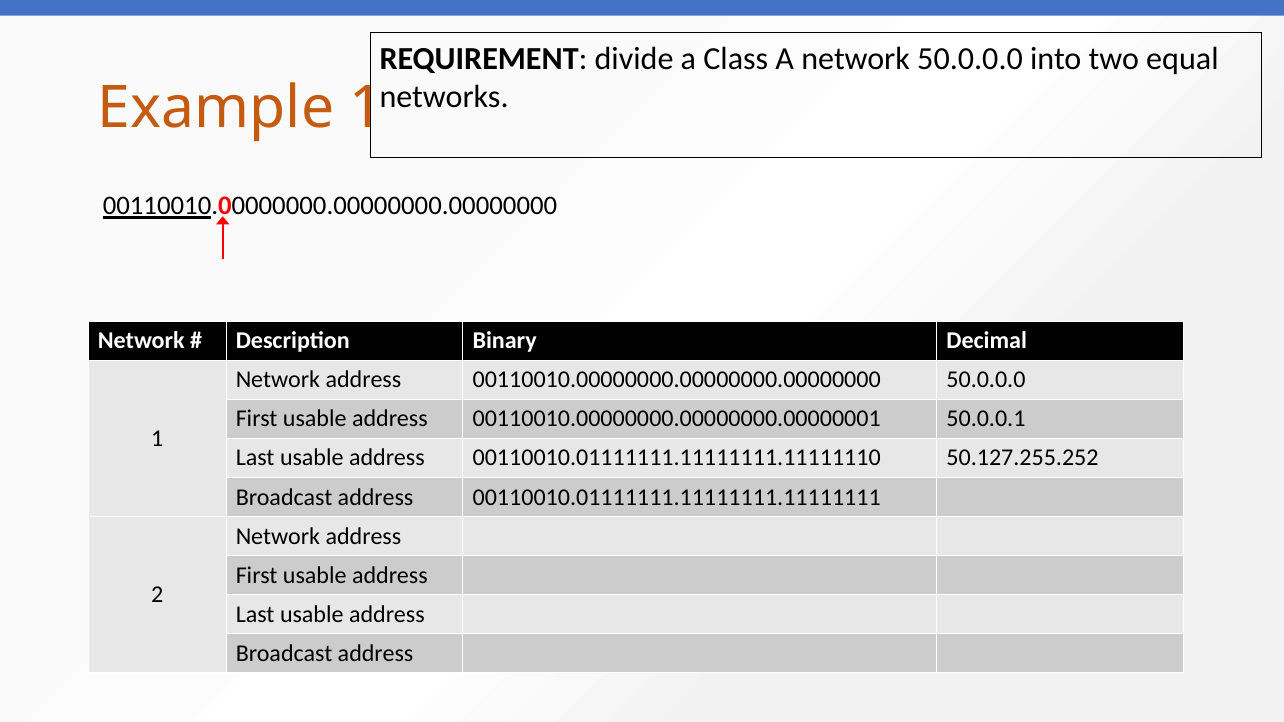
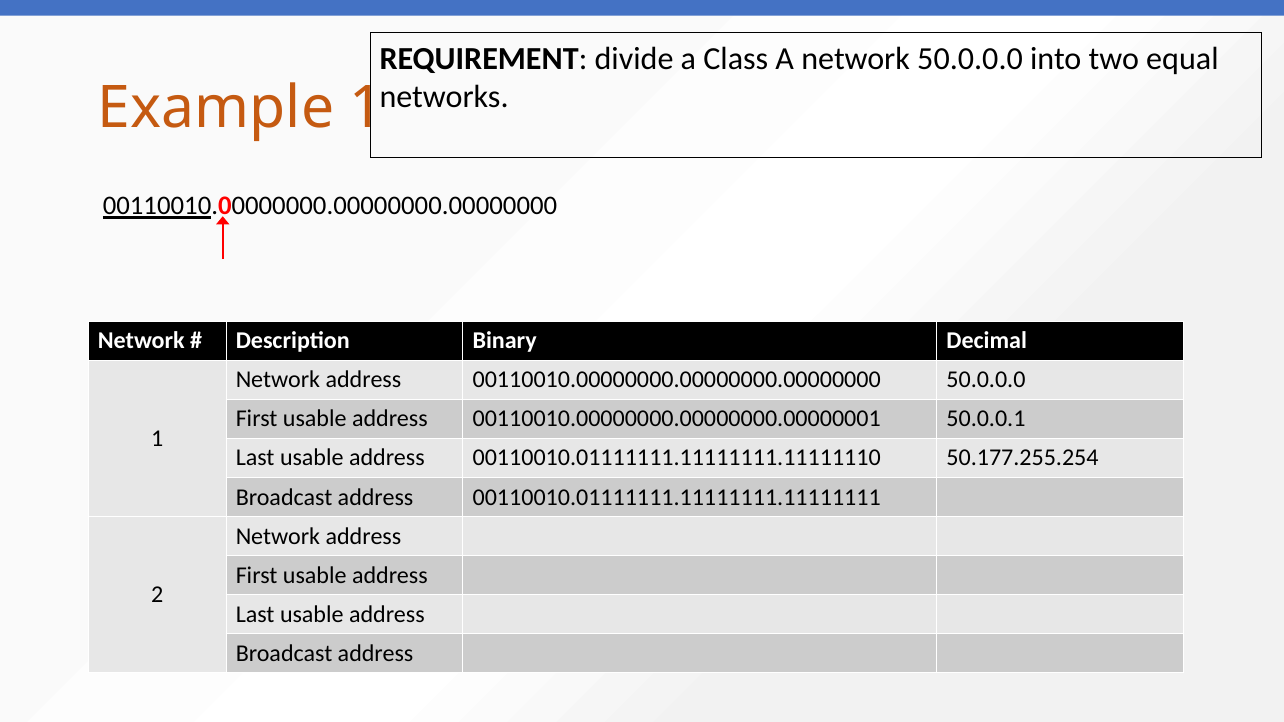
50.127.255.252: 50.127.255.252 -> 50.177.255.254 (1023, 458)
